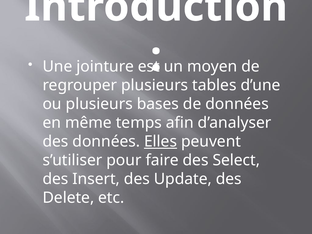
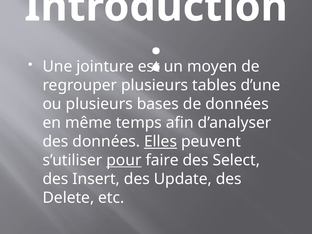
pour underline: none -> present (124, 160)
